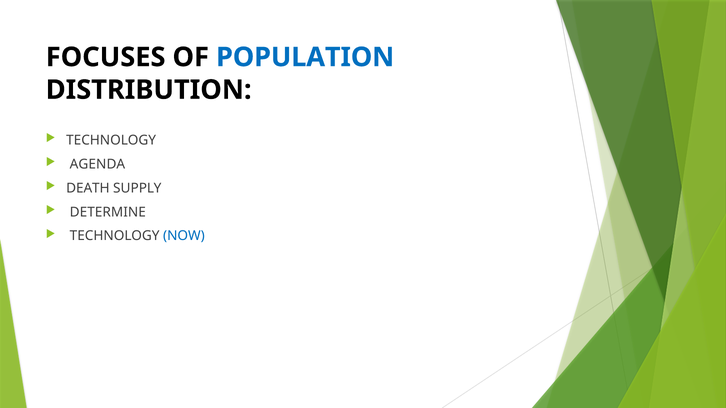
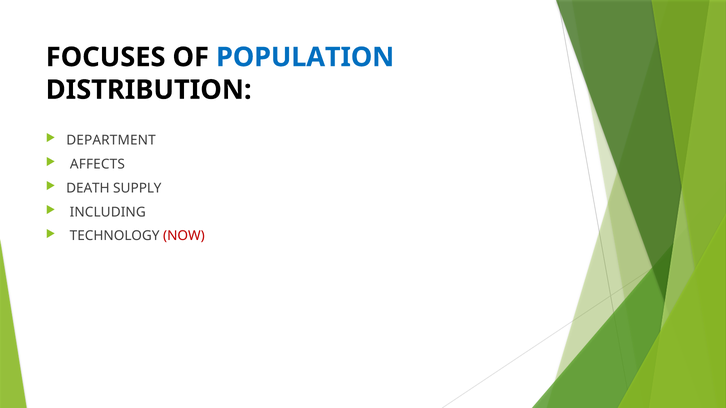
TECHNOLOGY: TECHNOLOGY -> DEPARTMENT (111, 141)
AGENDA: AGENDA -> AFFECTS (97, 164)
DETERMINE: DETERMINE -> INCLUDING (108, 212)
NOW colour: blue -> red (184, 236)
